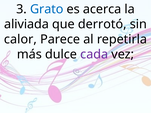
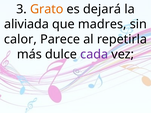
Grato colour: blue -> orange (47, 9)
acerca: acerca -> dejará (102, 9)
derrotó: derrotó -> madres (102, 24)
